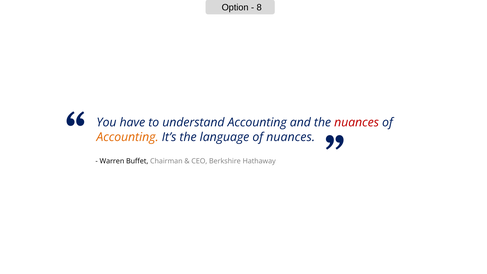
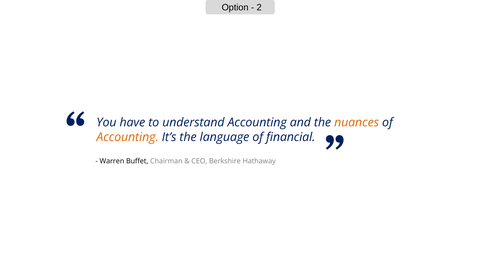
8: 8 -> 2 (259, 8)
nuances colour: red -> orange (357, 122)
of nuances: nuances -> financial (291, 137)
